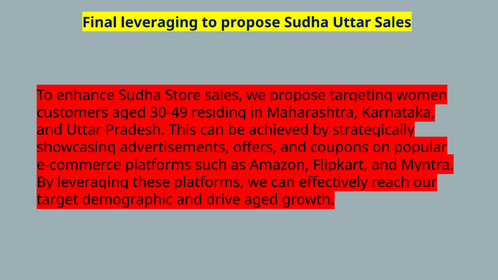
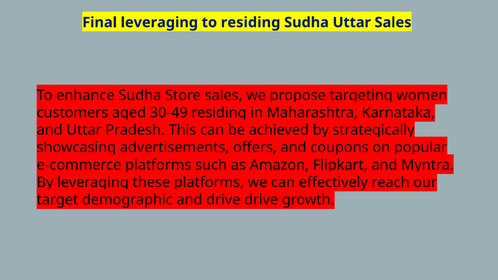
to propose: propose -> residing (251, 22)
drive aged: aged -> drive (261, 200)
